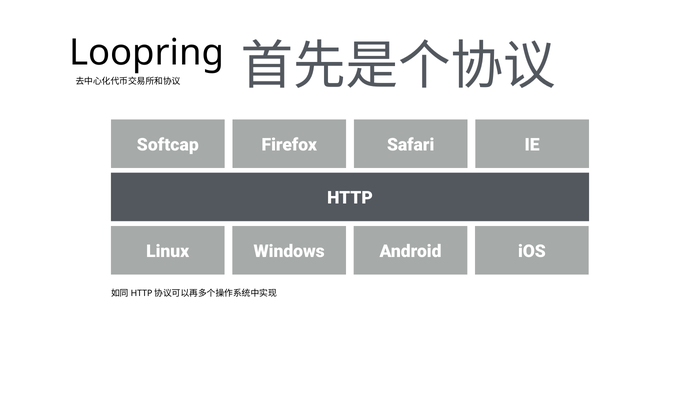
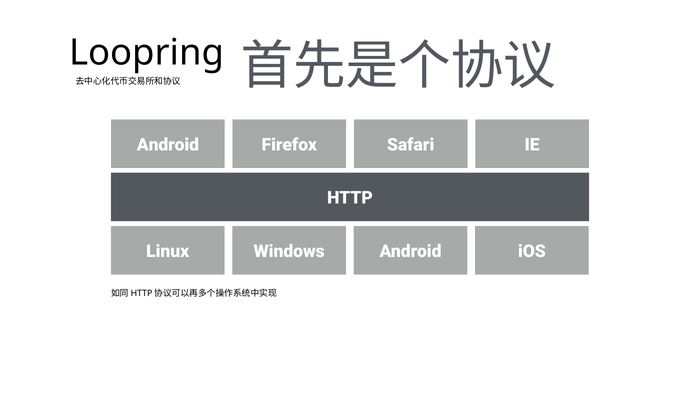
Softcap: Softcap -> Android (168, 145)
